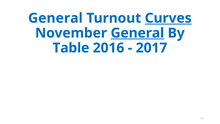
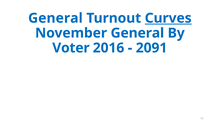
General underline: present -> none (137, 33)
Table: Table -> Voter (71, 48)
2017: 2017 -> 2091 (152, 48)
